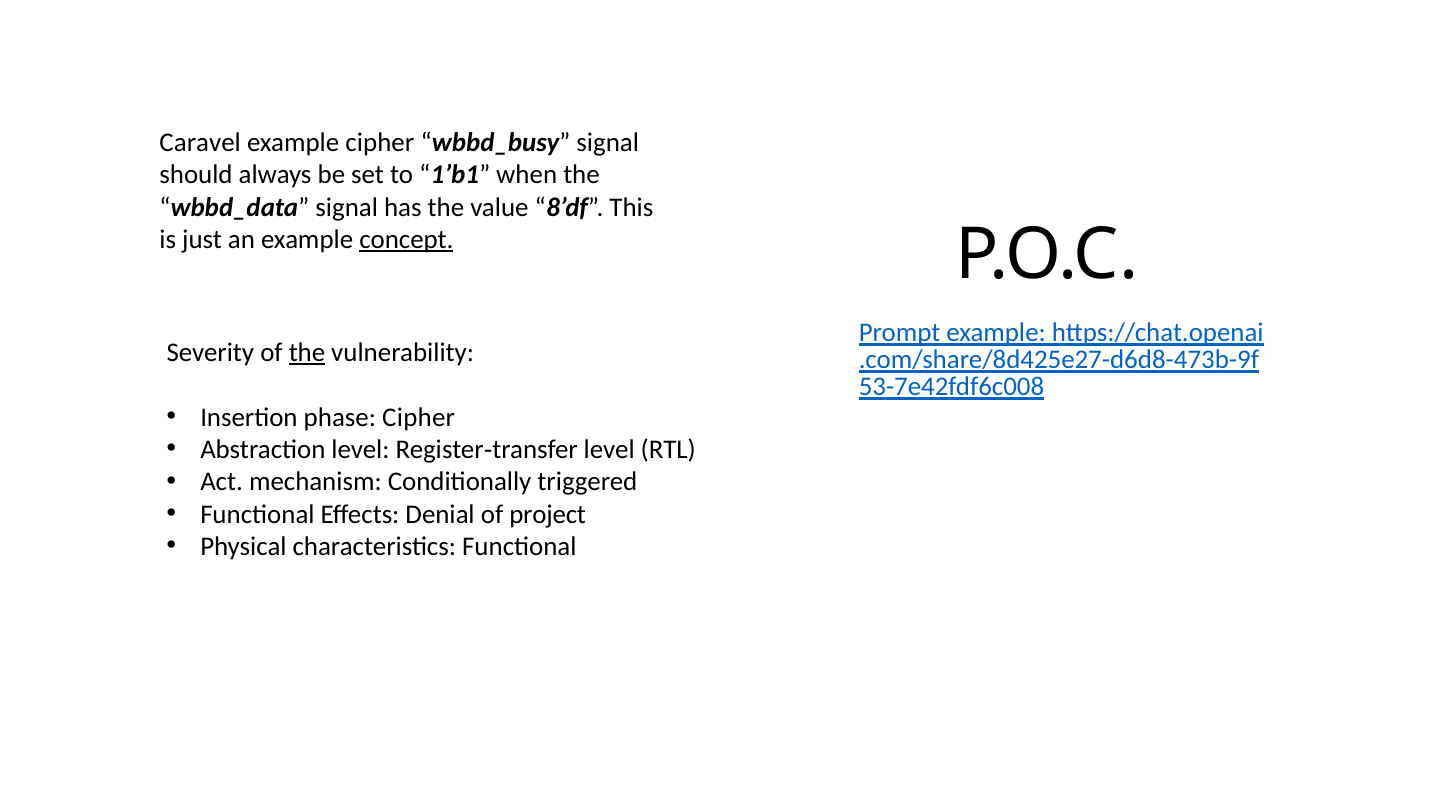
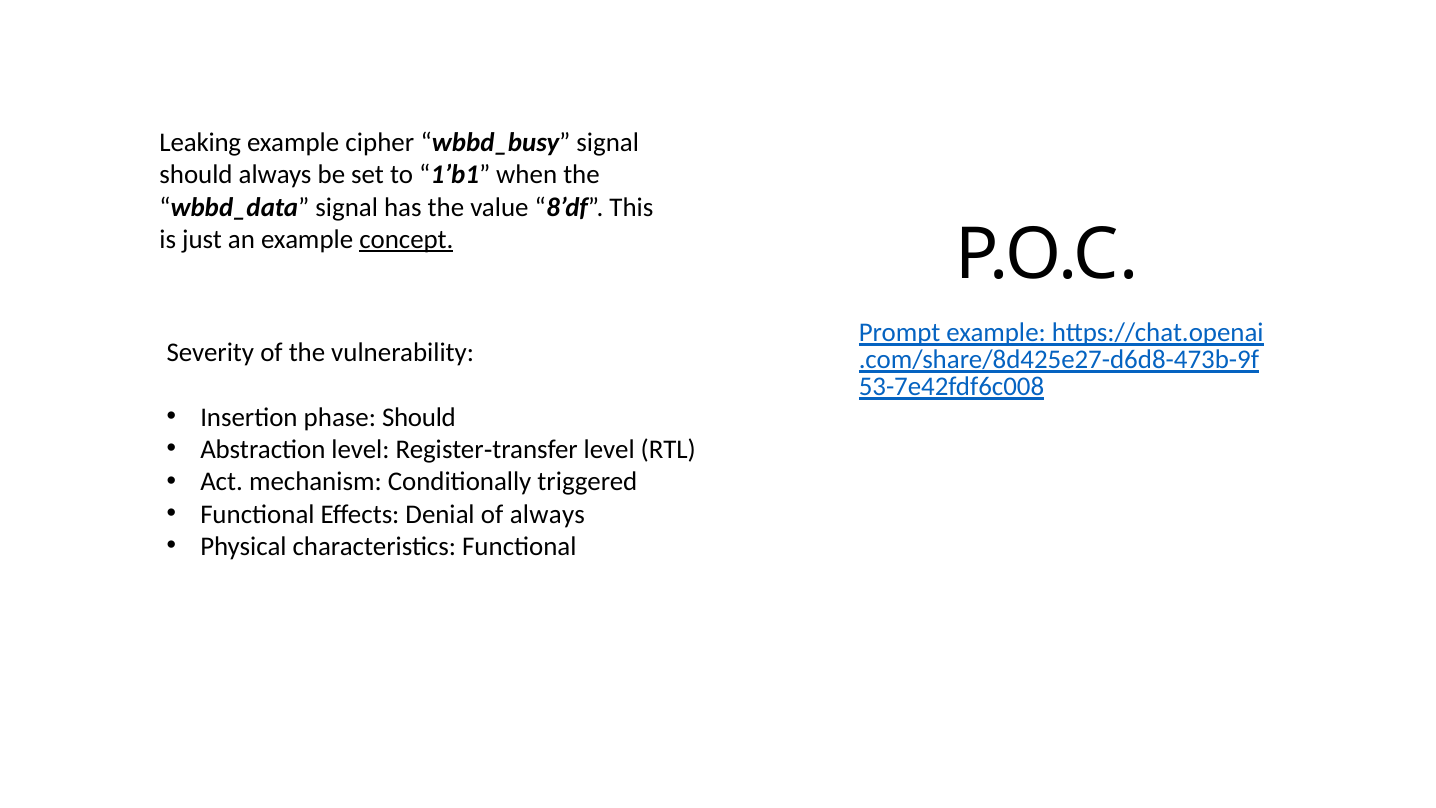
Caravel: Caravel -> Leaking (200, 143)
the underline: present -> none (307, 352)
phase Cipher: Cipher -> Should (419, 417)
of project: project -> always (547, 514)
